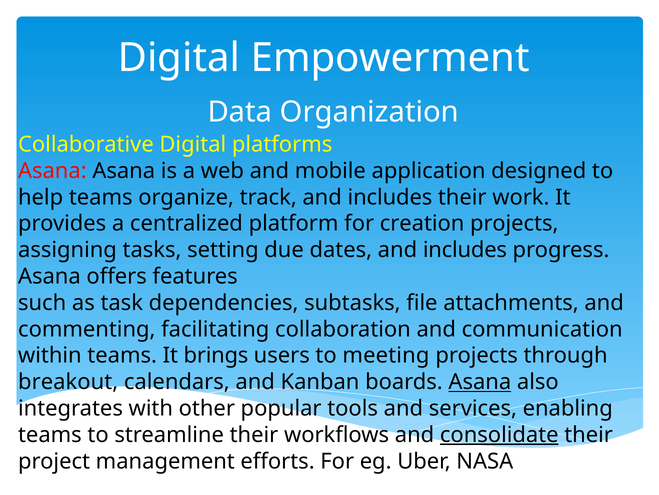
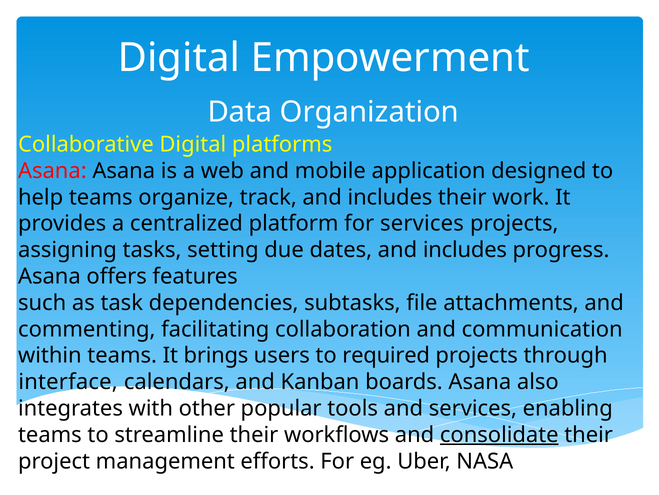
for creation: creation -> services (422, 223)
meeting: meeting -> required (386, 355)
breakout: breakout -> interface (68, 381)
Asana underline: present -> none (480, 381)
